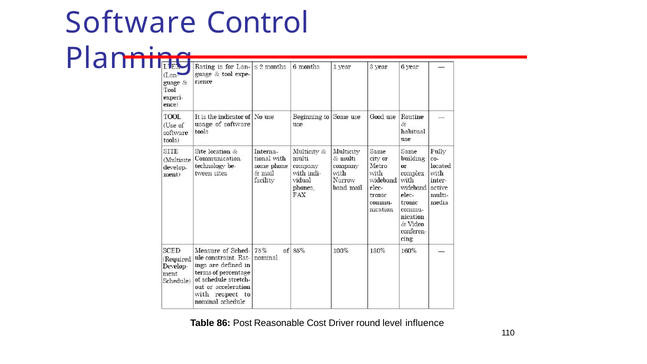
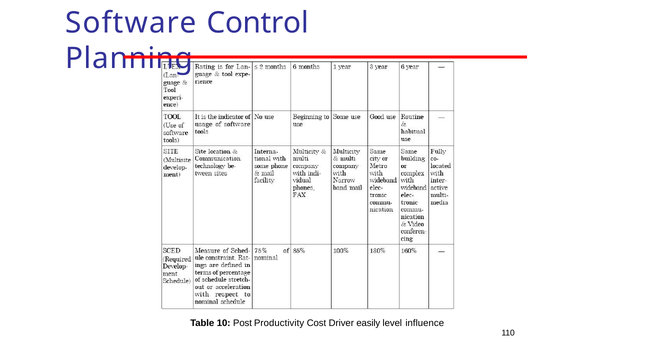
86: 86 -> 10 (224, 323)
Reasonable: Reasonable -> Productivity (279, 323)
round: round -> easily (368, 323)
